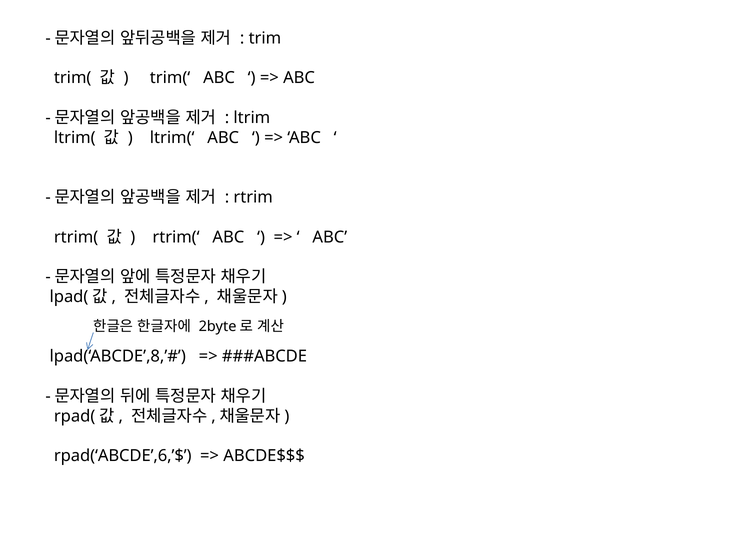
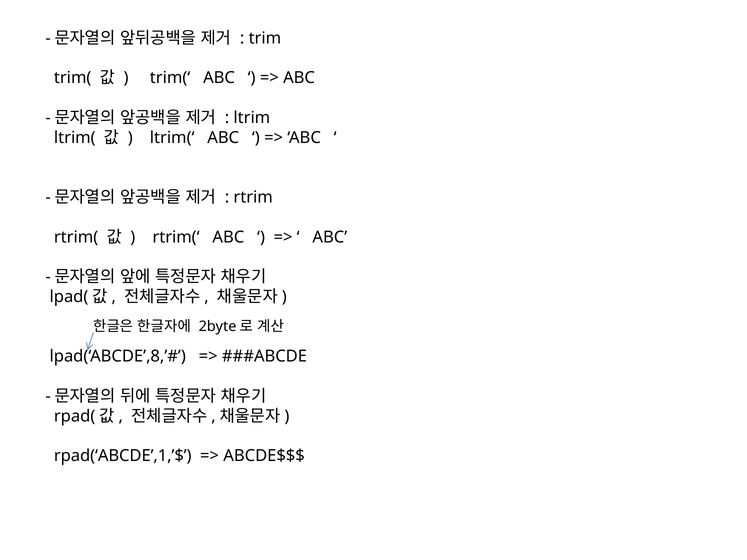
rpad(‘ABCDE’,6,’$: rpad(‘ABCDE’,6,’$ -> rpad(‘ABCDE’,1,’$ (123, 456)
